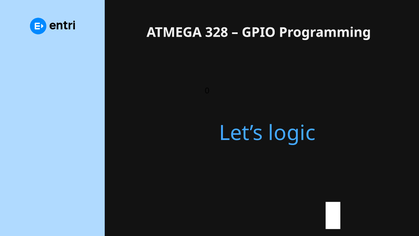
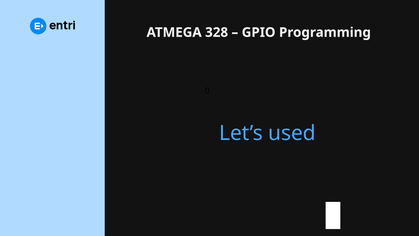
logic: logic -> used (292, 133)
